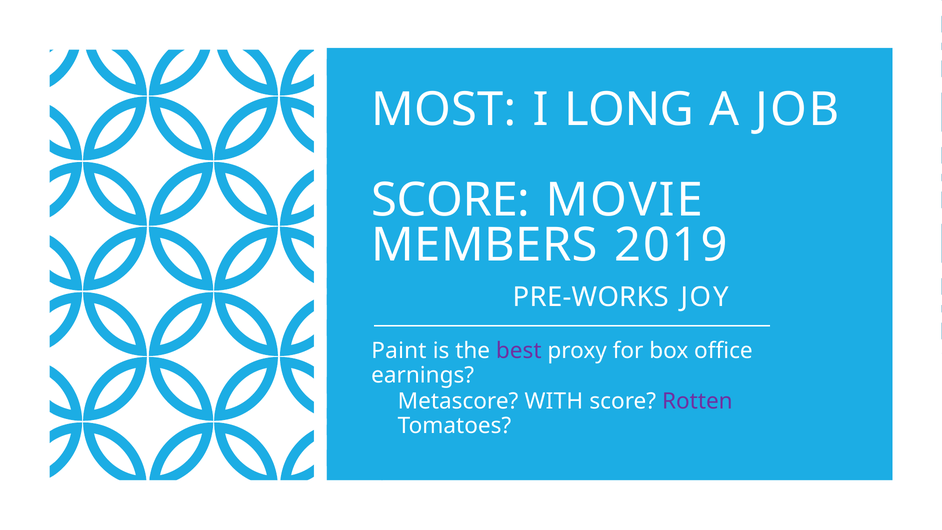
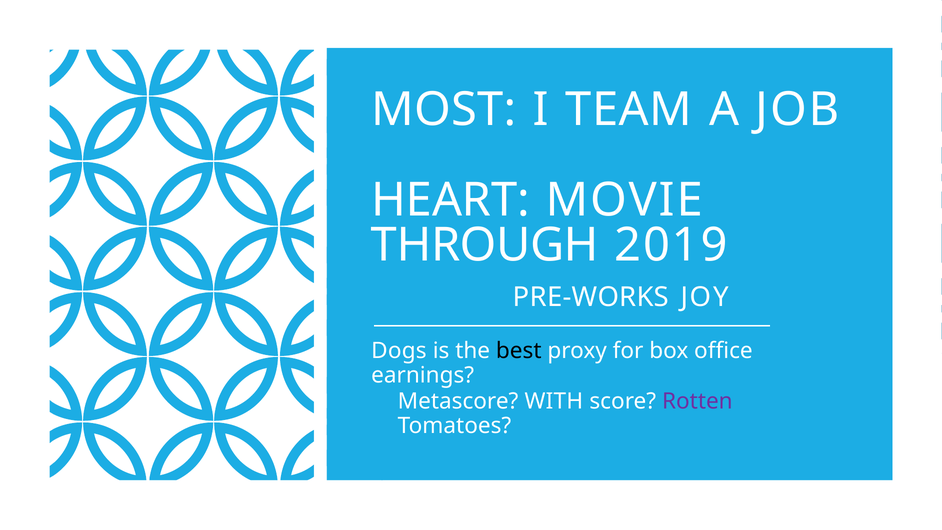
LONG: LONG -> TEAM (629, 110)
SCORE: SCORE -> HEART (451, 200)
MEMBERS: MEMBERS -> THROUGH (485, 245)
Paint: Paint -> Dogs (399, 351)
best colour: purple -> black (519, 351)
